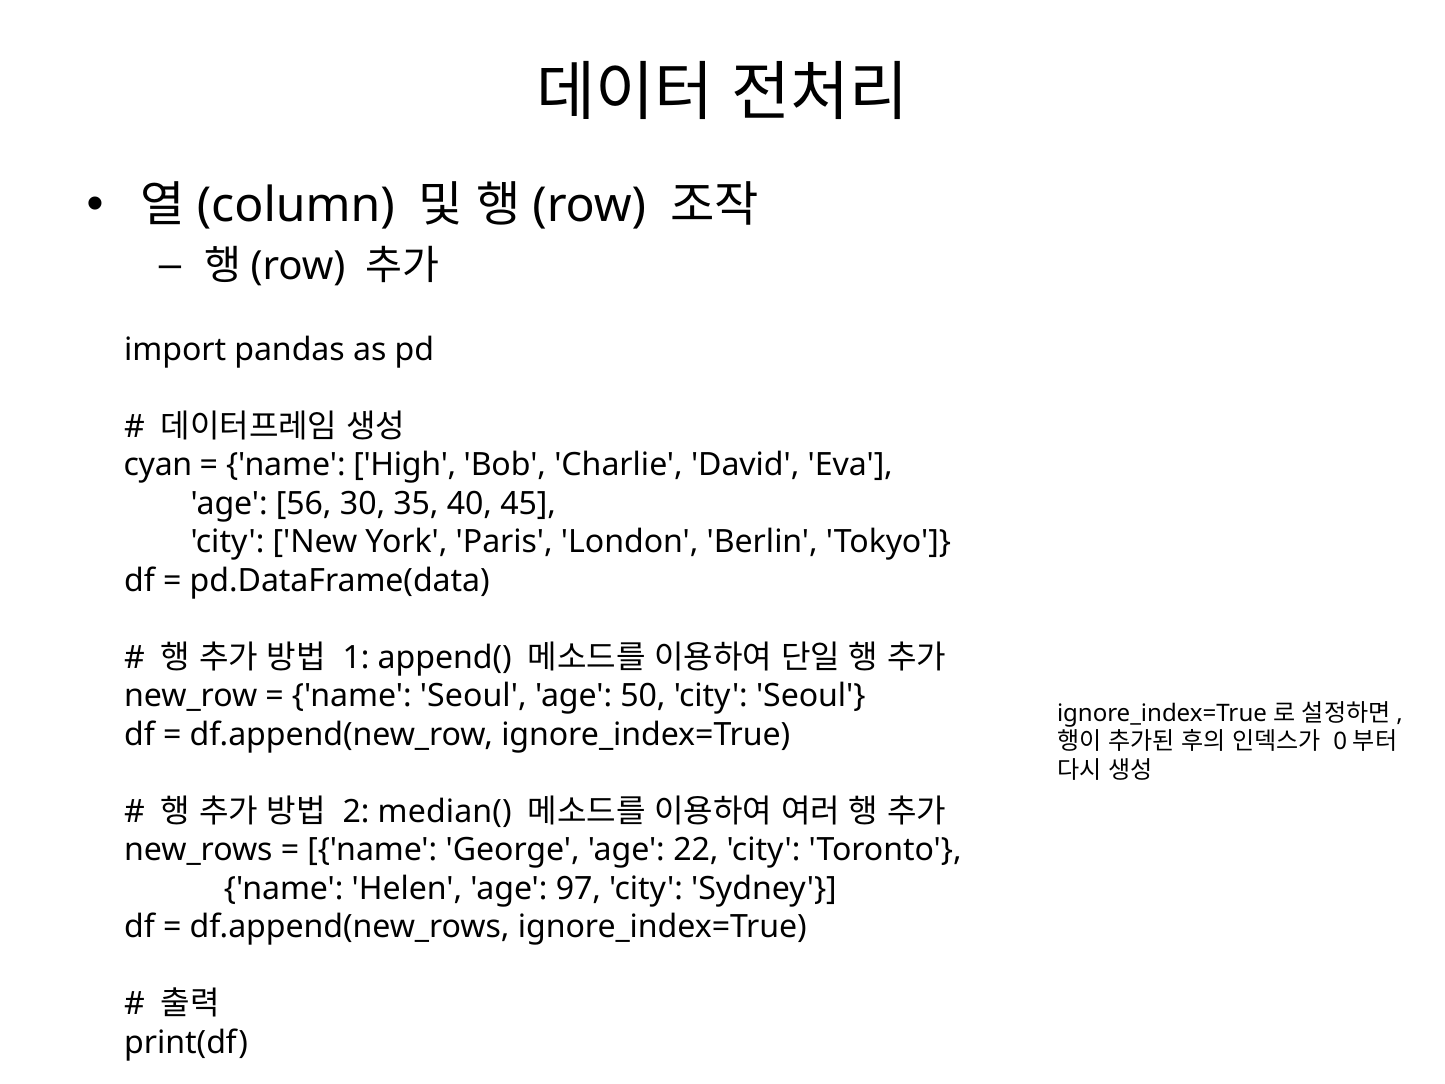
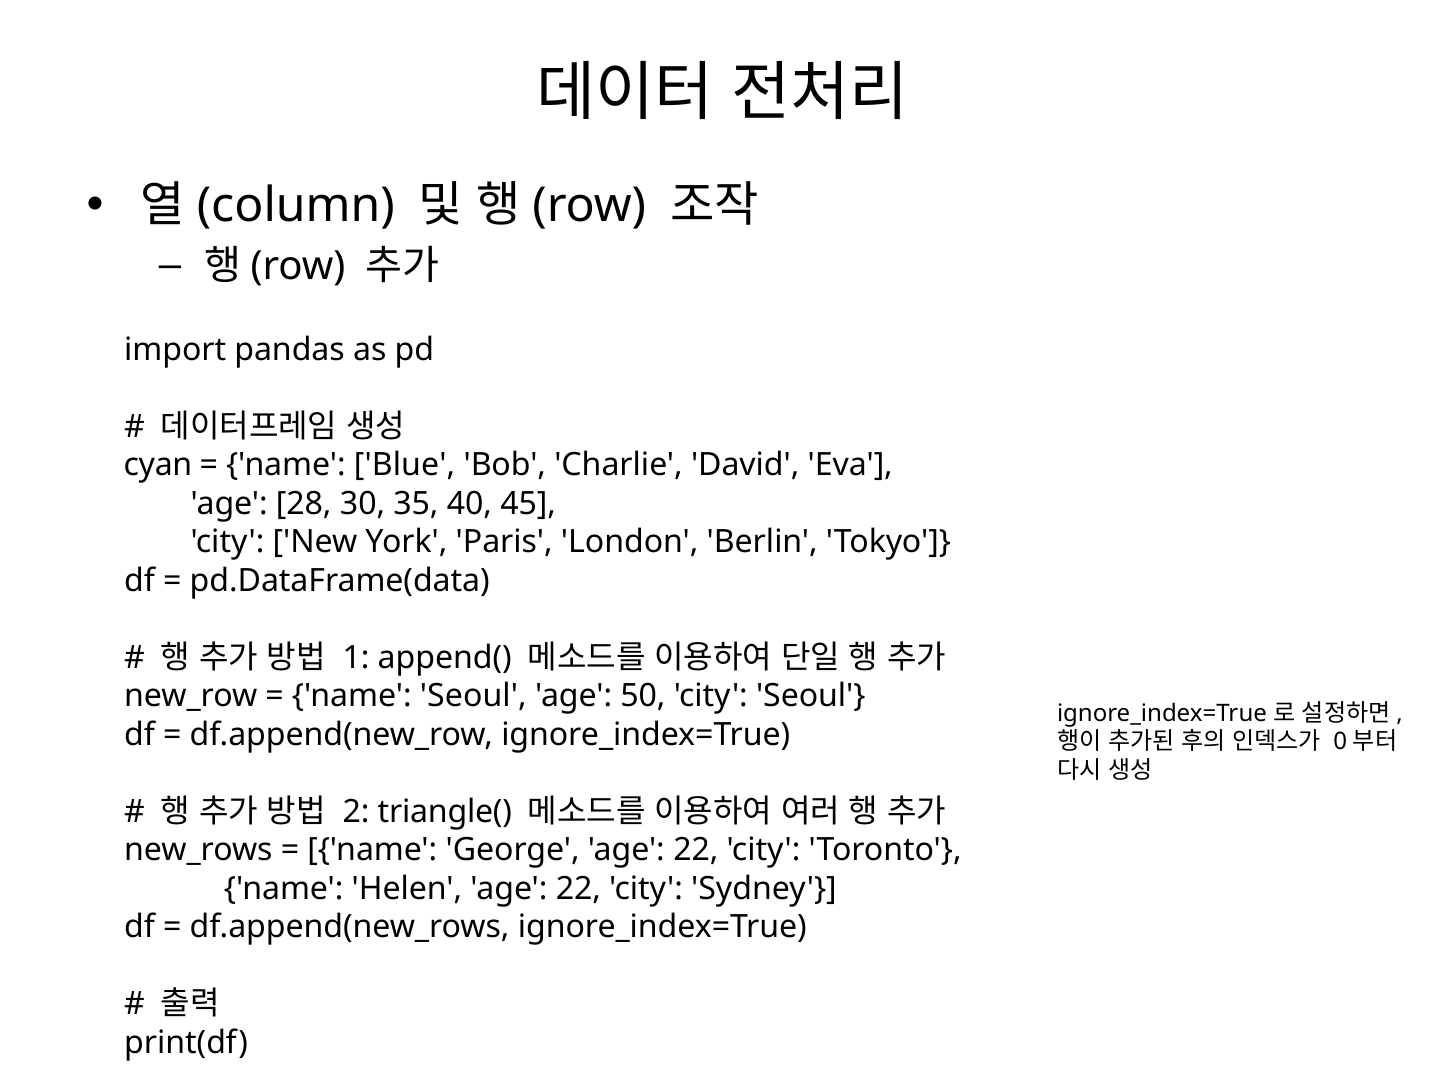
High: High -> Blue (405, 465)
56: 56 -> 28 (304, 503)
median(: median( -> triangle( (445, 812)
Helen age 97: 97 -> 22 (578, 889)
